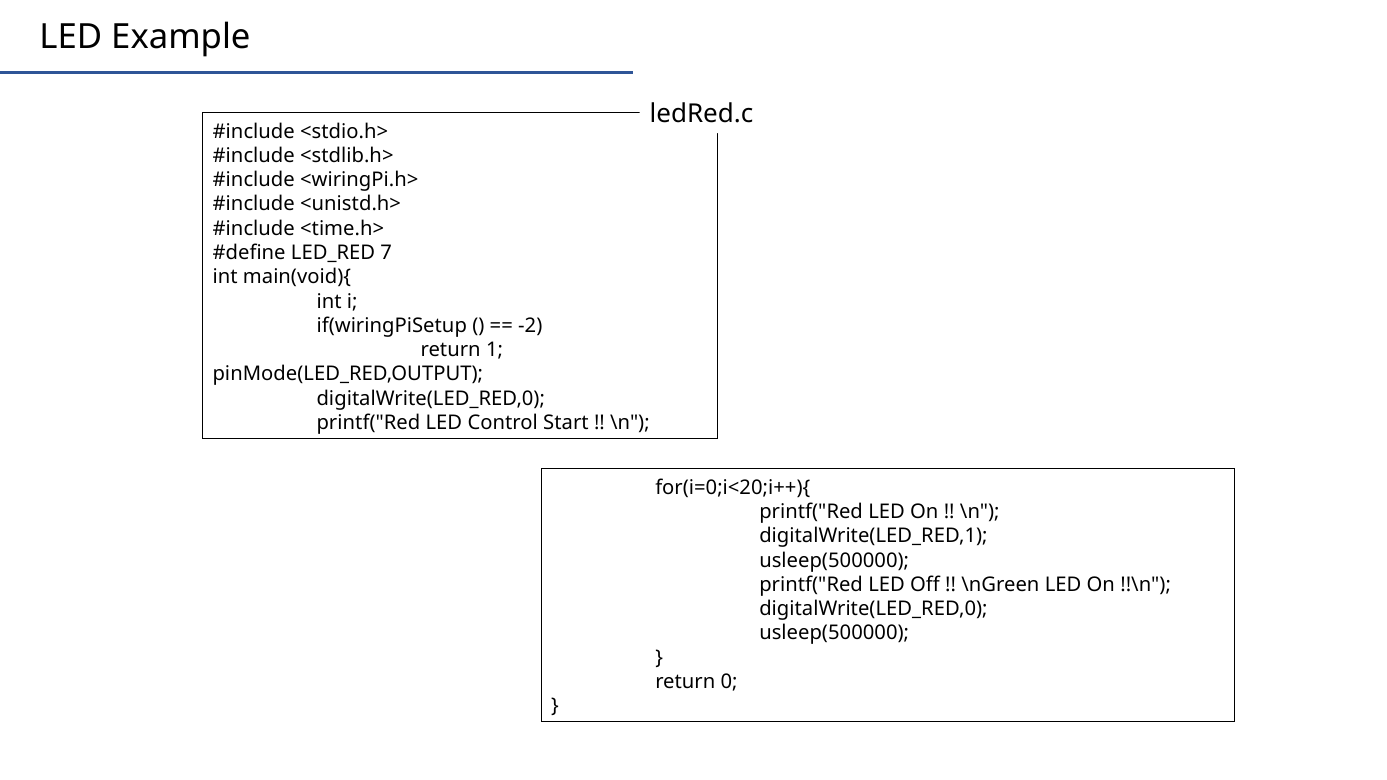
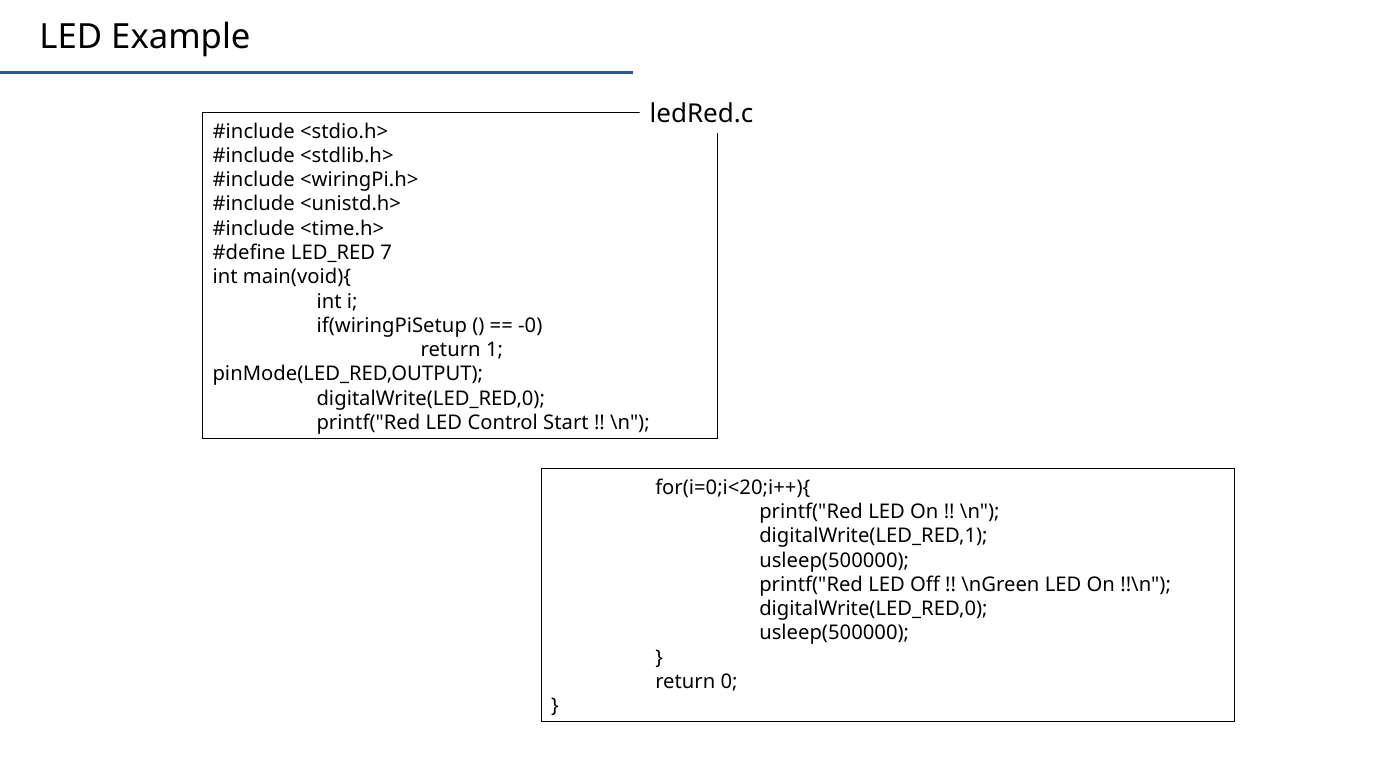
-2: -2 -> -0 (530, 326)
